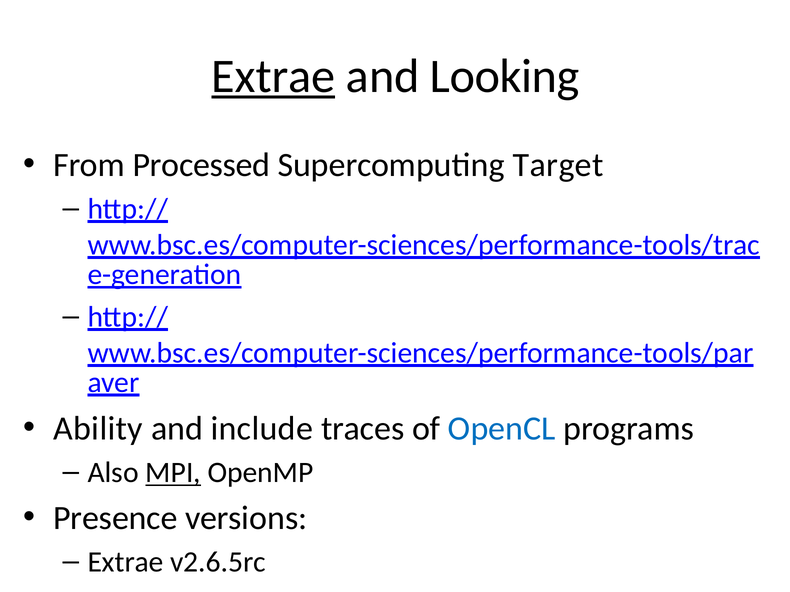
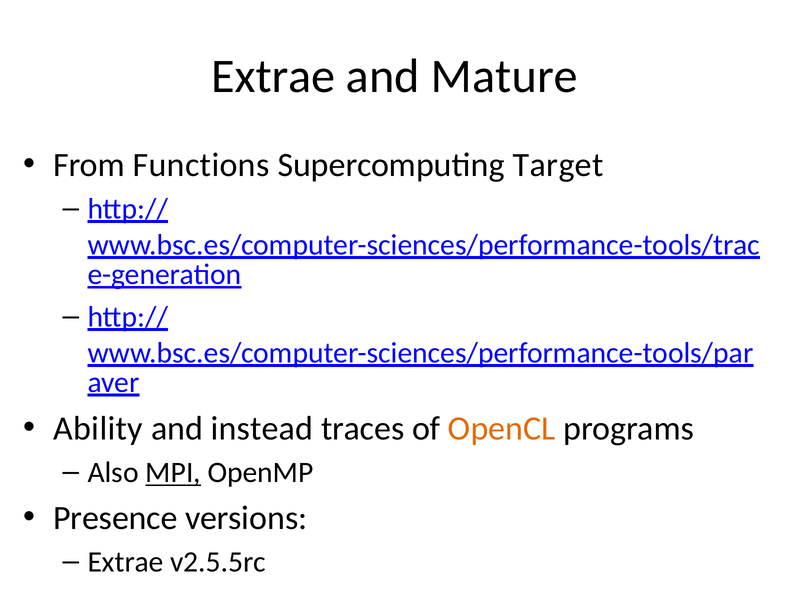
Extrae underline: present -> none (273, 76)
Looking: Looking -> Mature (504, 76)
Processed: Processed -> Functions (201, 165)
include: include -> instead (262, 429)
OpenCL colour: blue -> orange (502, 429)
v2.6.5rc: v2.6.5rc -> v2.5.5rc (218, 562)
